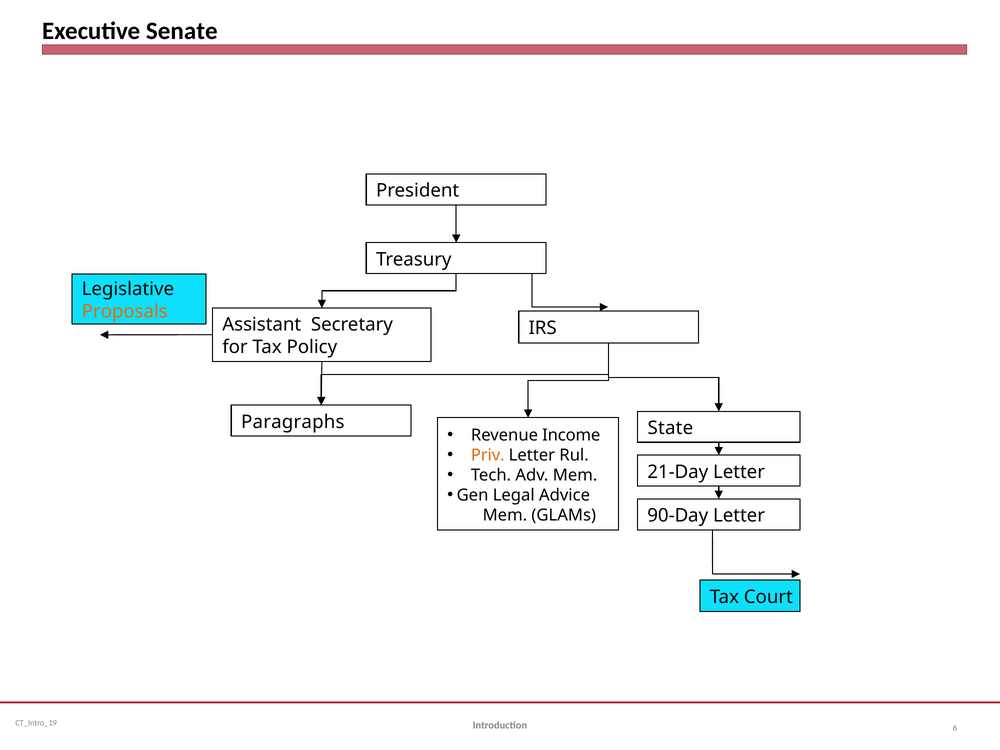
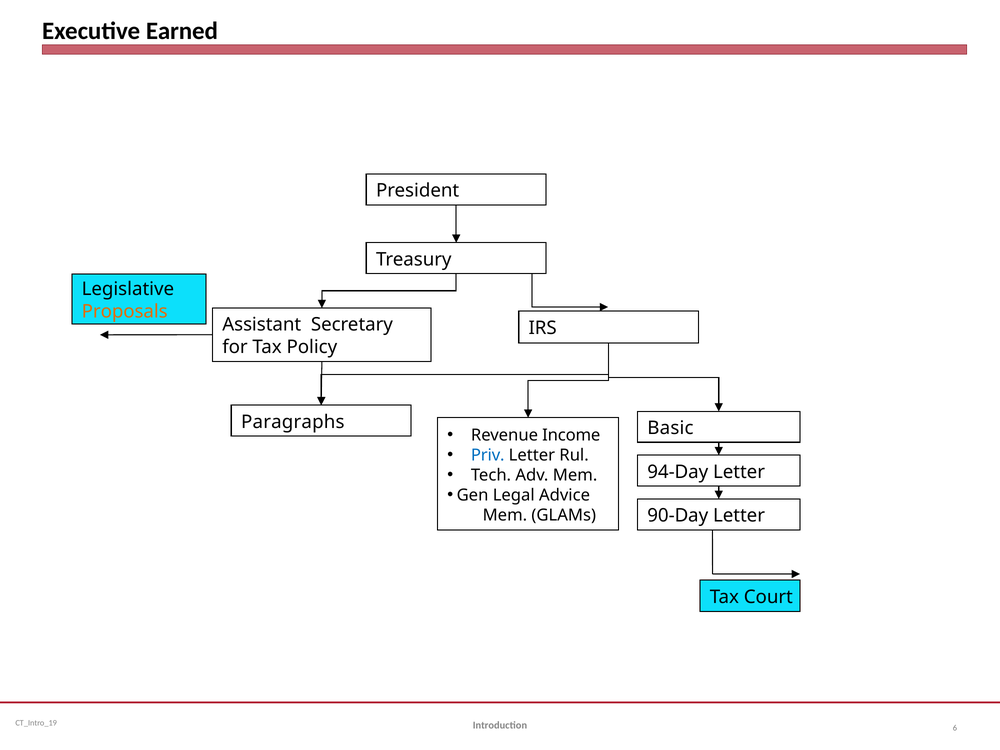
Senate: Senate -> Earned (182, 31)
State: State -> Basic (670, 428)
Priv colour: orange -> blue (488, 455)
21-Day: 21-Day -> 94-Day (678, 472)
